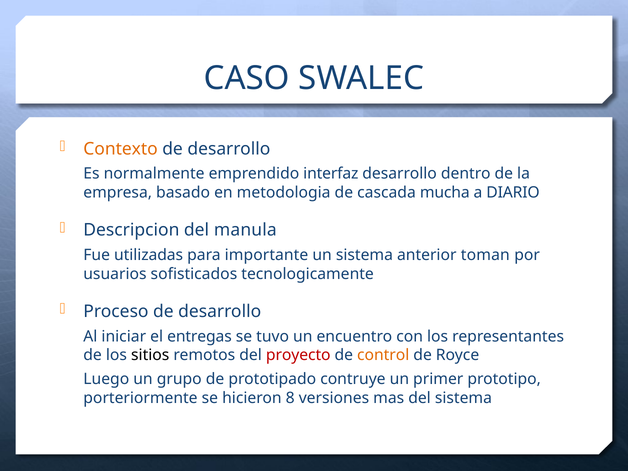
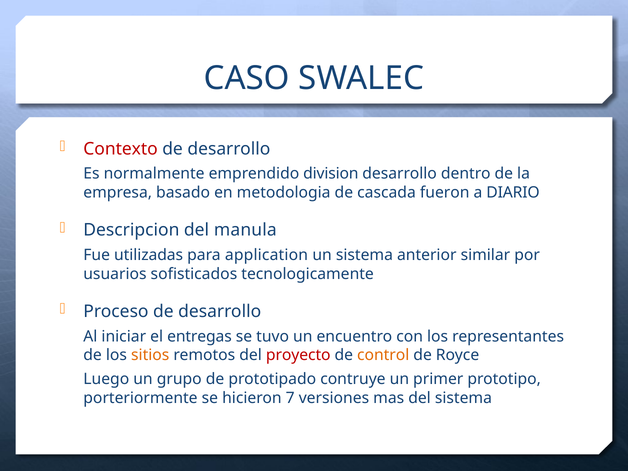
Contexto colour: orange -> red (121, 149)
interfaz: interfaz -> division (331, 174)
mucha: mucha -> fueron (445, 193)
importante: importante -> application (266, 255)
toman: toman -> similar (485, 255)
sitios colour: black -> orange (150, 355)
8: 8 -> 7 (290, 398)
